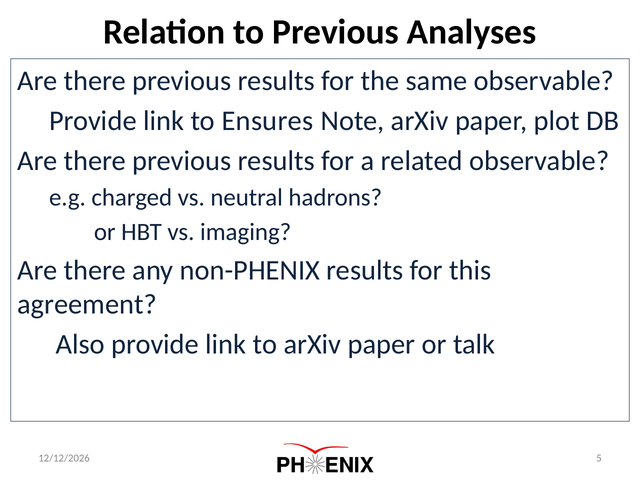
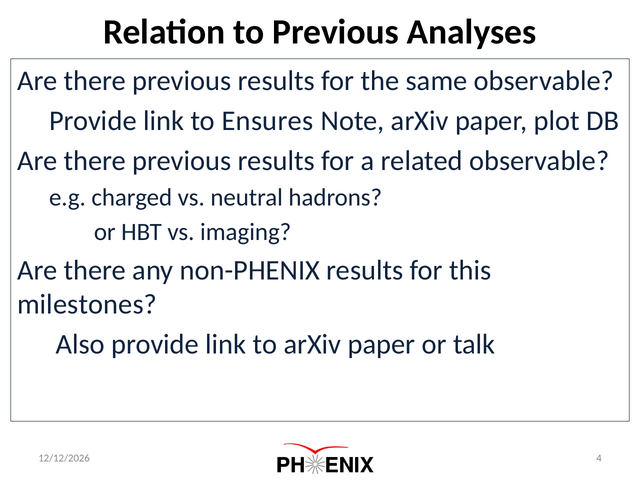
agreement: agreement -> milestones (87, 304)
5: 5 -> 4 (599, 458)
